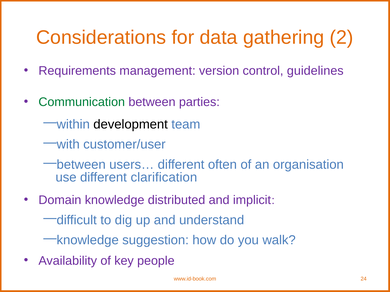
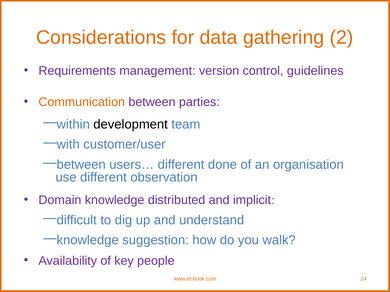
Communication colour: green -> orange (82, 102)
often: often -> done (222, 165)
clarification: clarification -> observation (164, 178)
